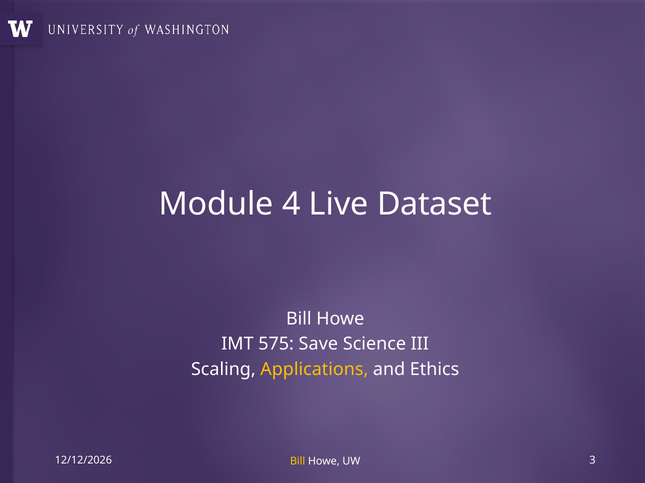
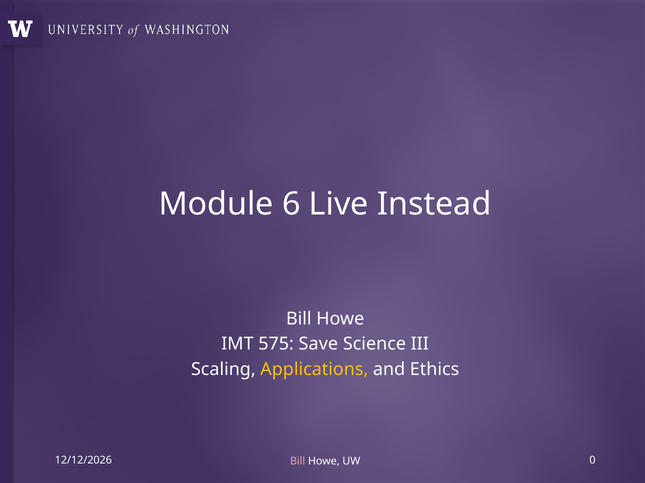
4: 4 -> 6 (291, 204)
Dataset: Dataset -> Instead (434, 204)
3: 3 -> 0 (593, 461)
Bill colour: yellow -> pink (298, 462)
